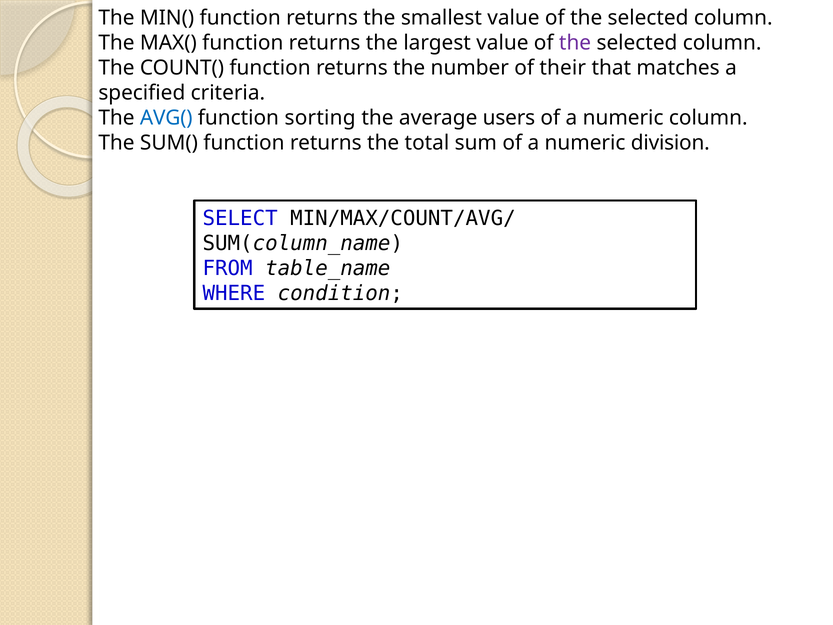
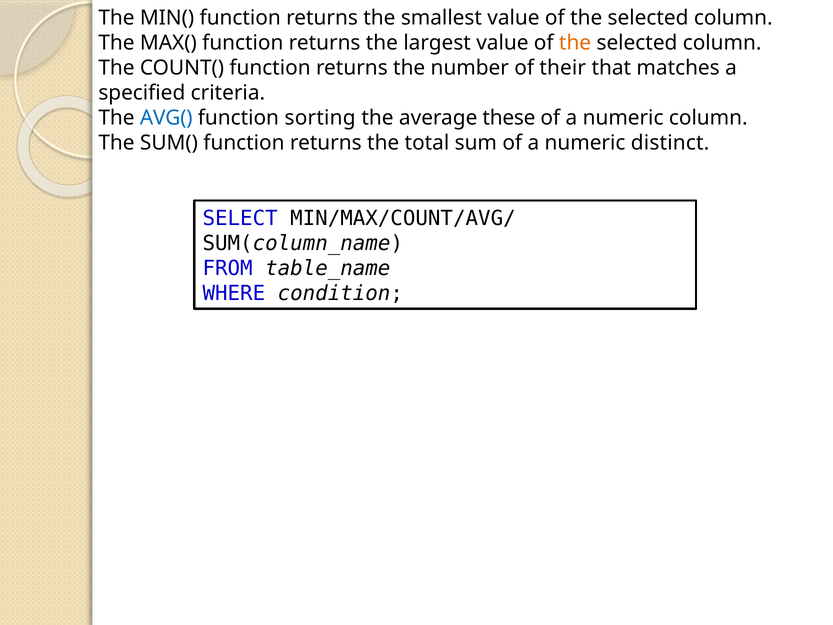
the colour: purple -> orange (575, 43)
users: users -> these (509, 118)
division: division -> distinct (670, 143)
